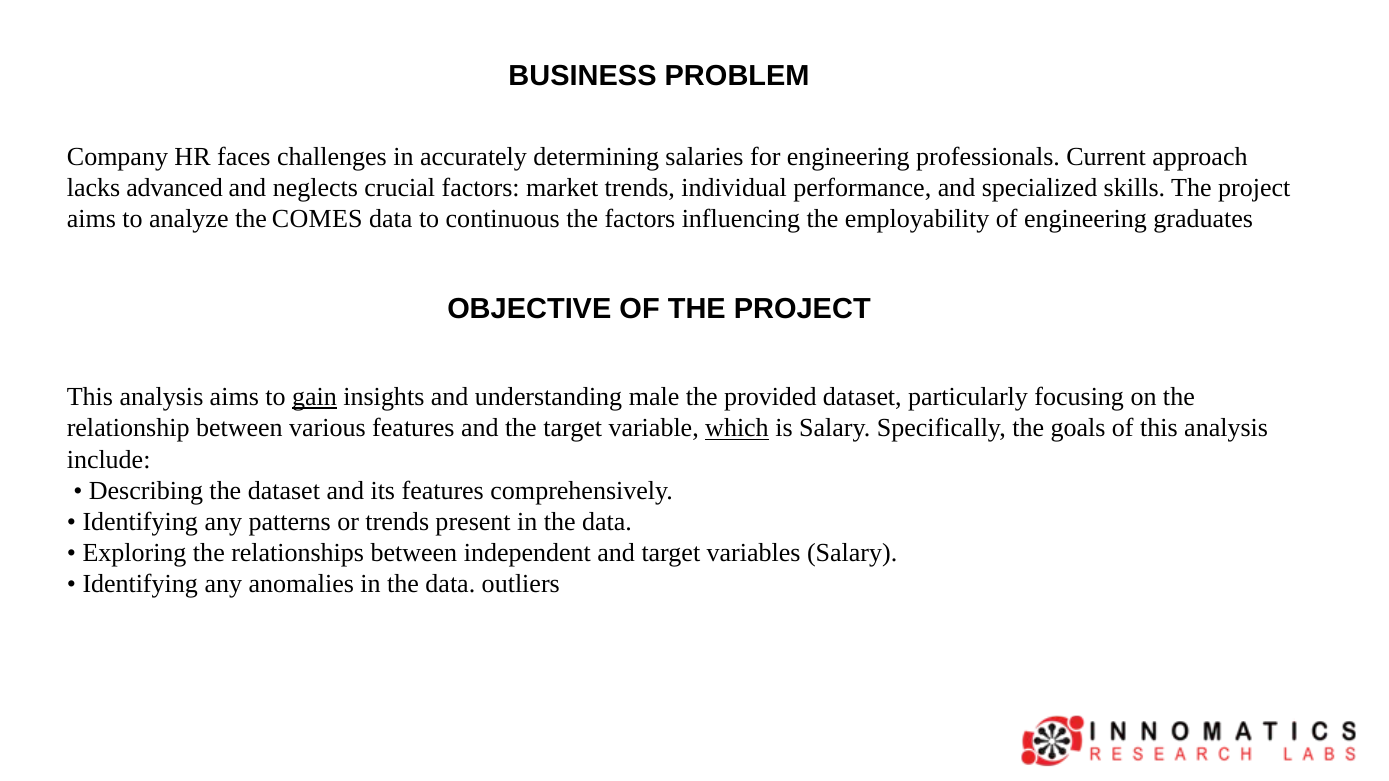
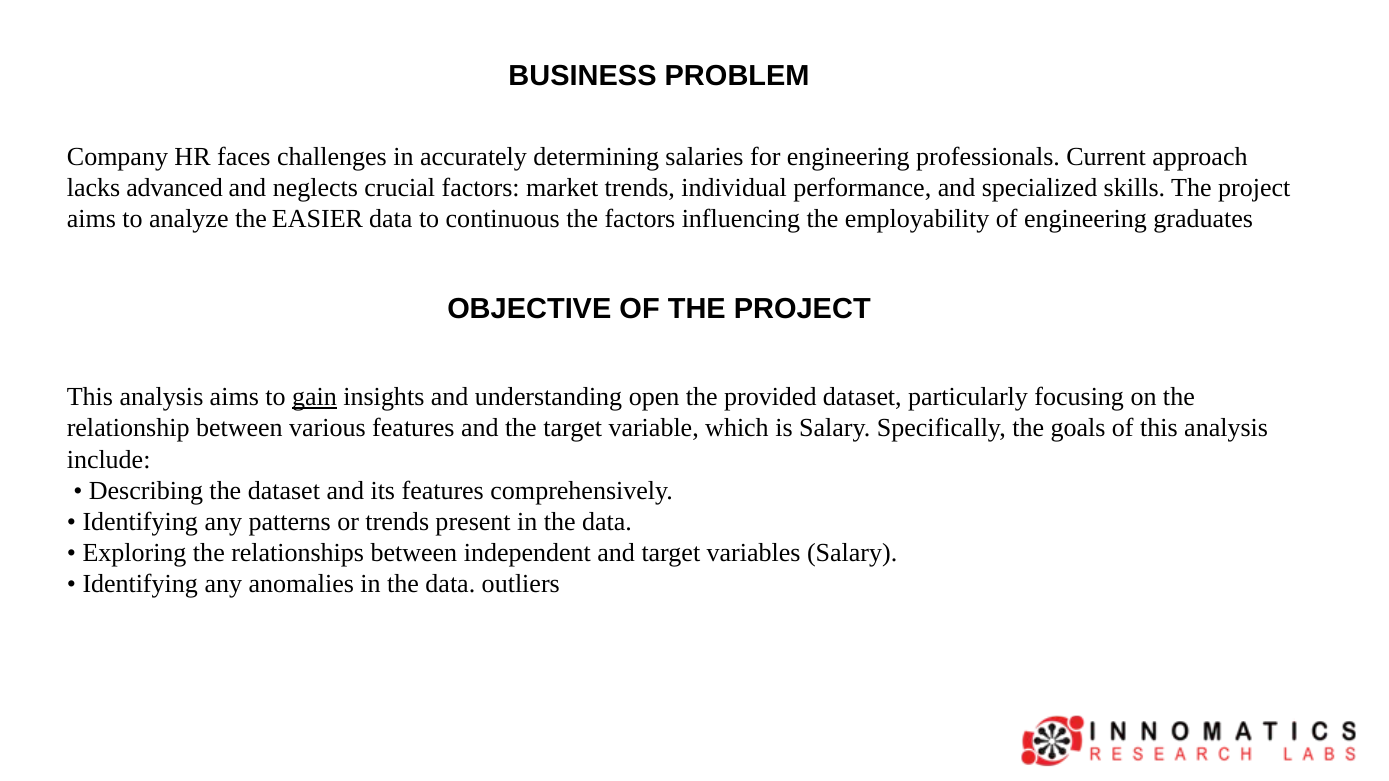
COMES: COMES -> EASIER (317, 219)
male: male -> open (654, 397)
which underline: present -> none (737, 428)
